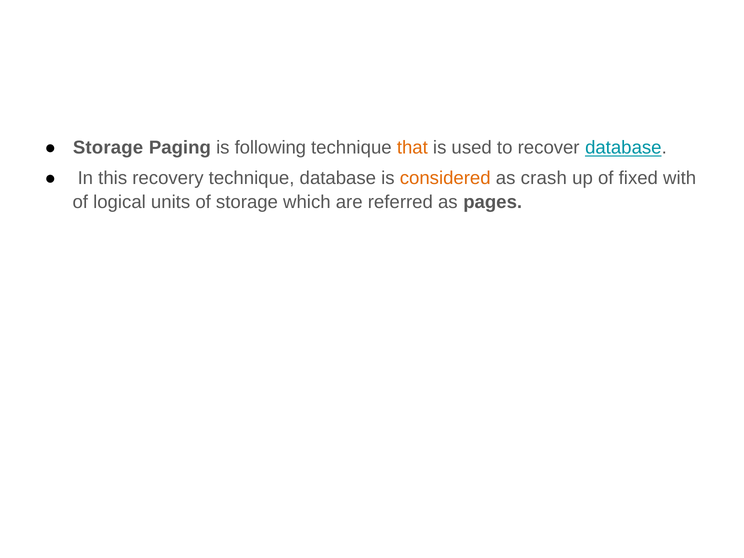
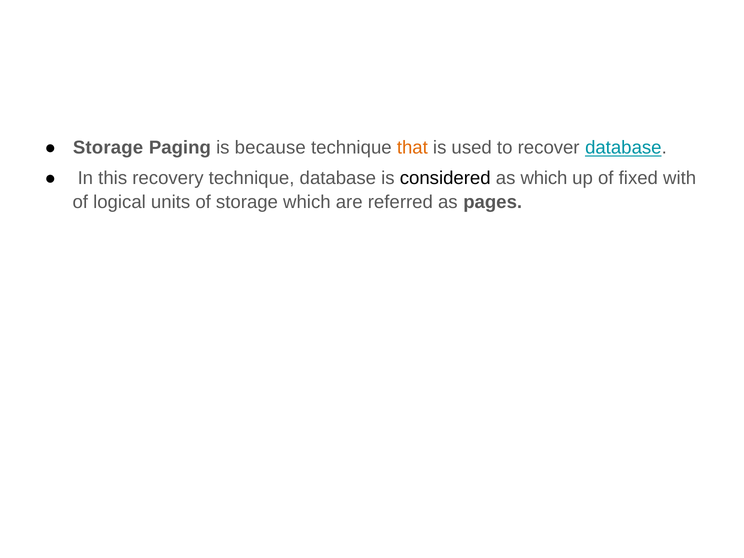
following: following -> because (270, 148)
considered colour: orange -> black (445, 178)
as crash: crash -> which (544, 178)
